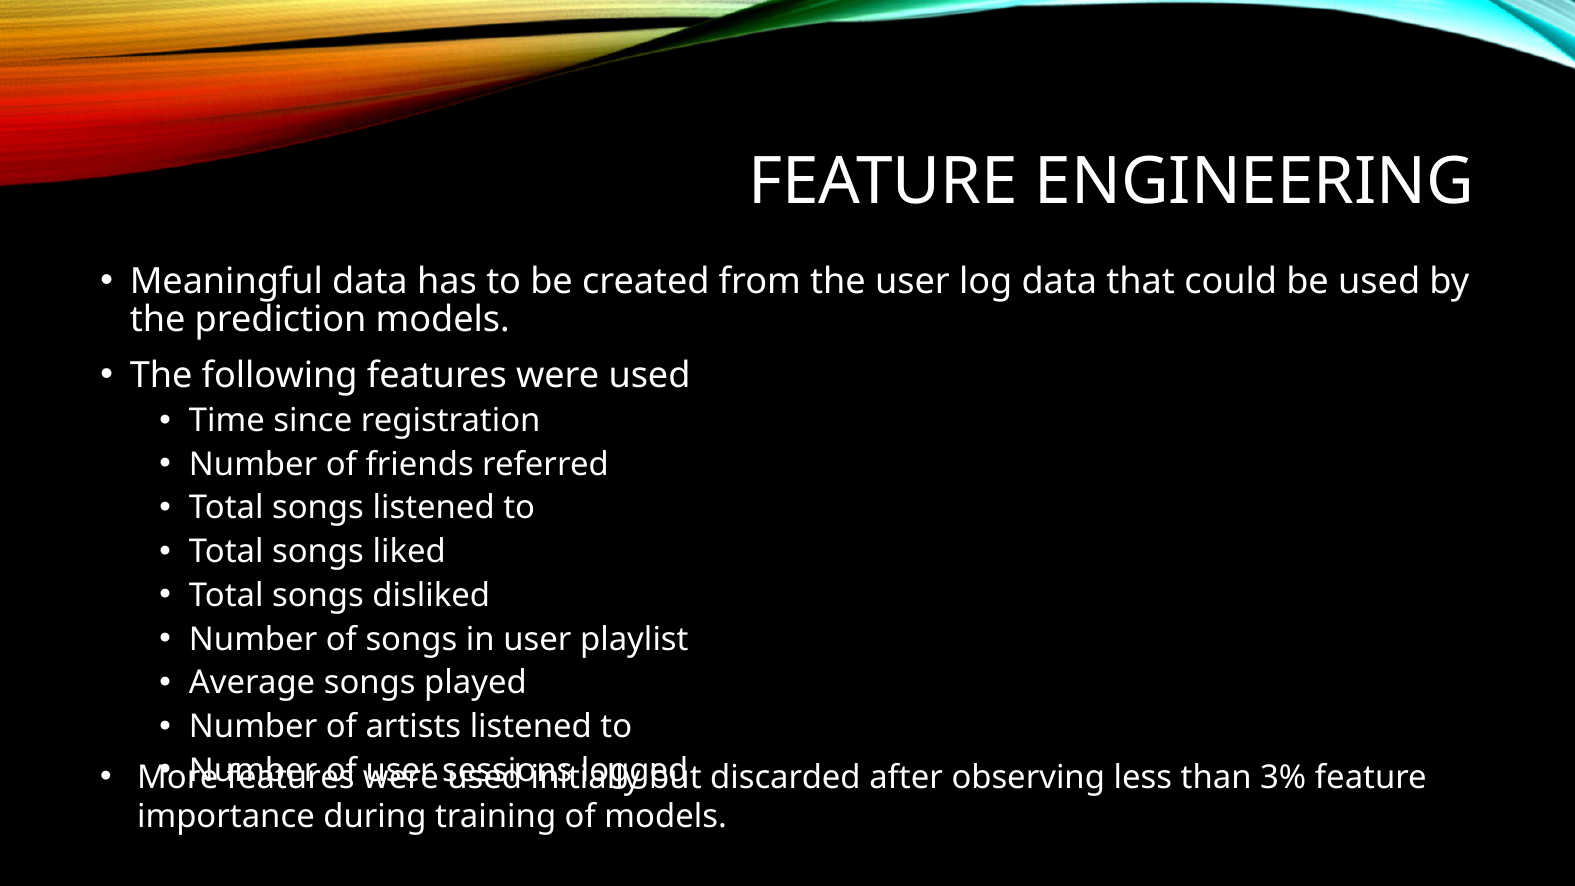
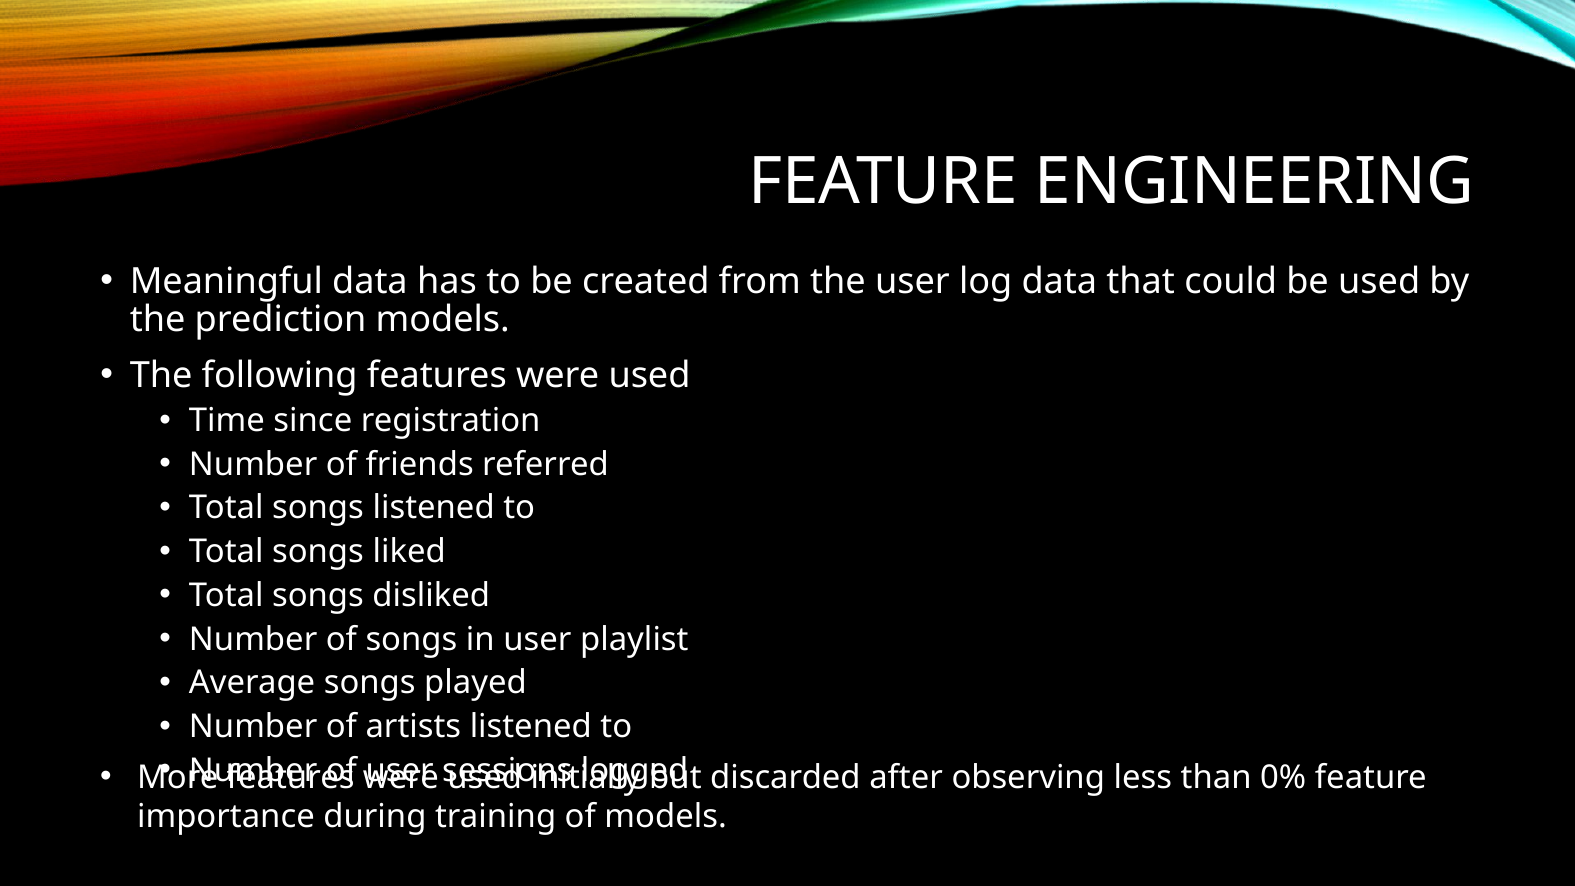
3%: 3% -> 0% (1283, 778)
